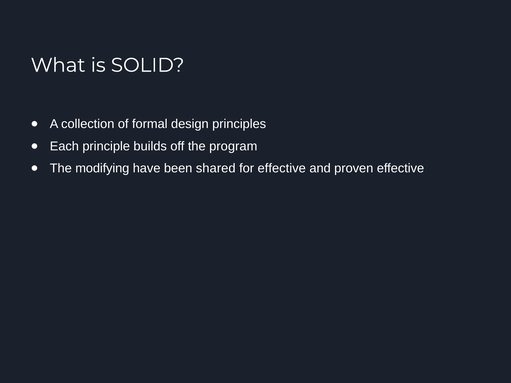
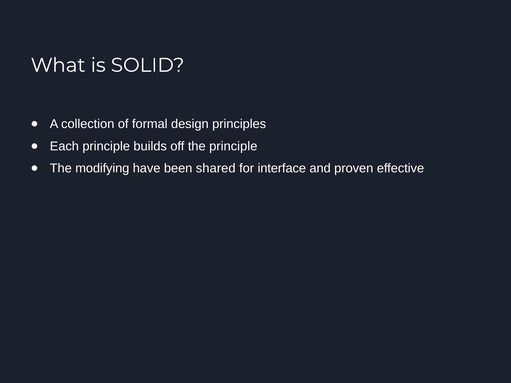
the program: program -> principle (233, 146)
for effective: effective -> interface (282, 168)
